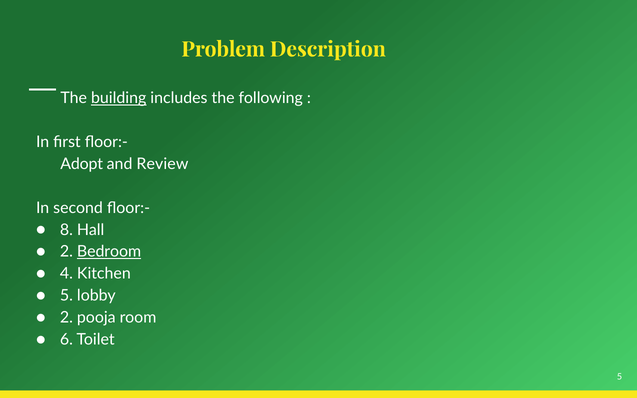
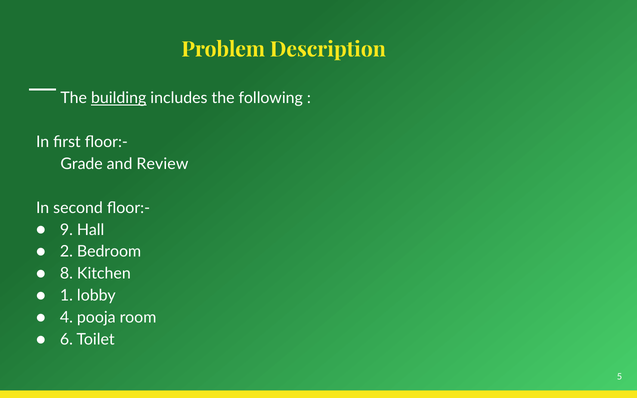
Adopt: Adopt -> Grade (82, 164)
8: 8 -> 9 (66, 230)
Bedroom underline: present -> none (109, 252)
4: 4 -> 8 (66, 274)
5: 5 -> 1 (66, 296)
2: 2 -> 4 (66, 318)
